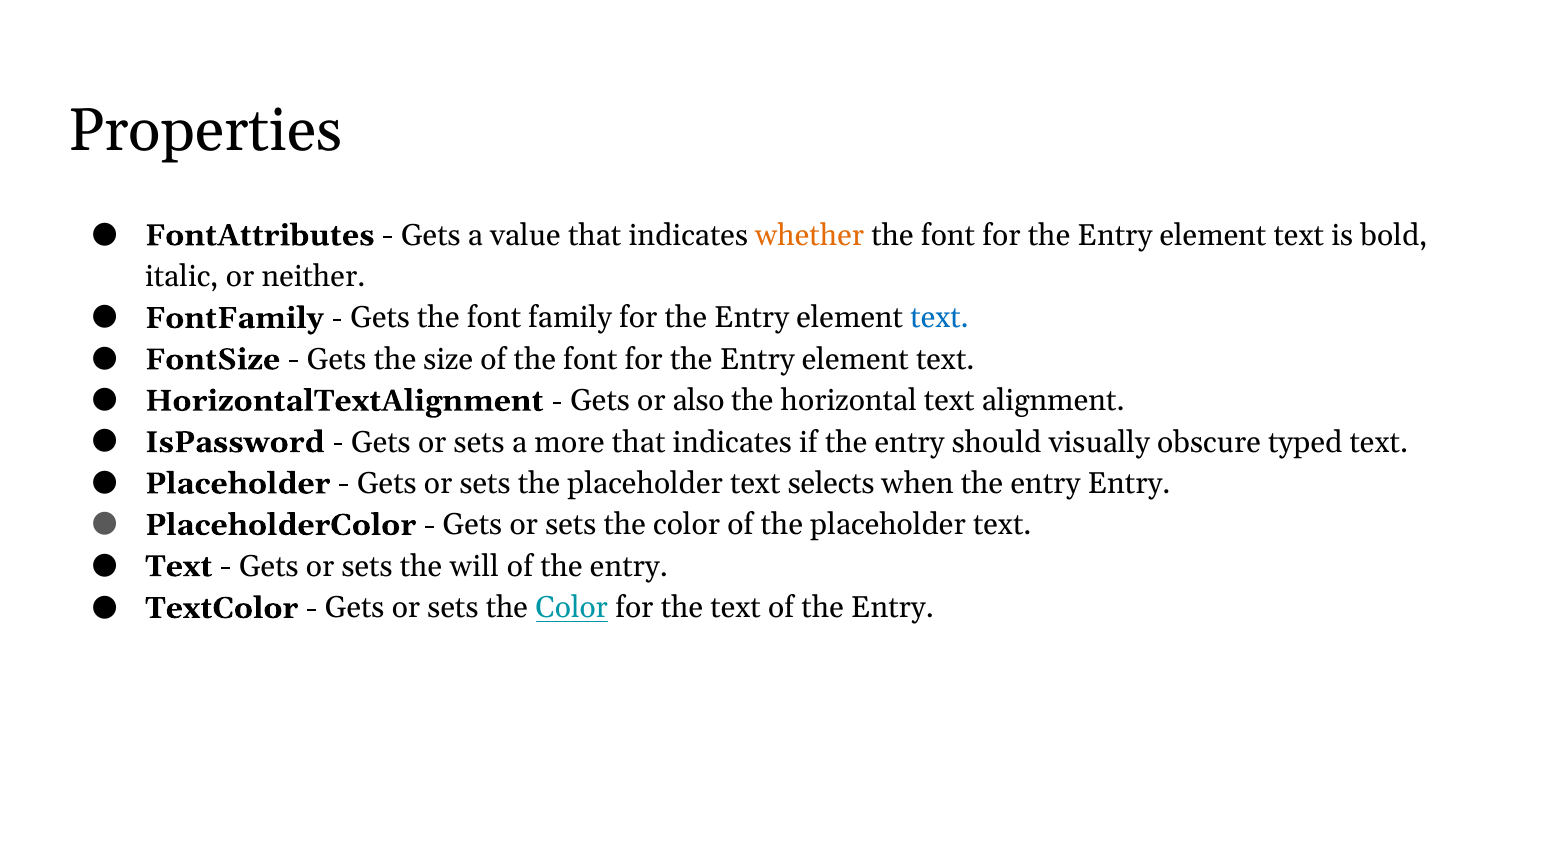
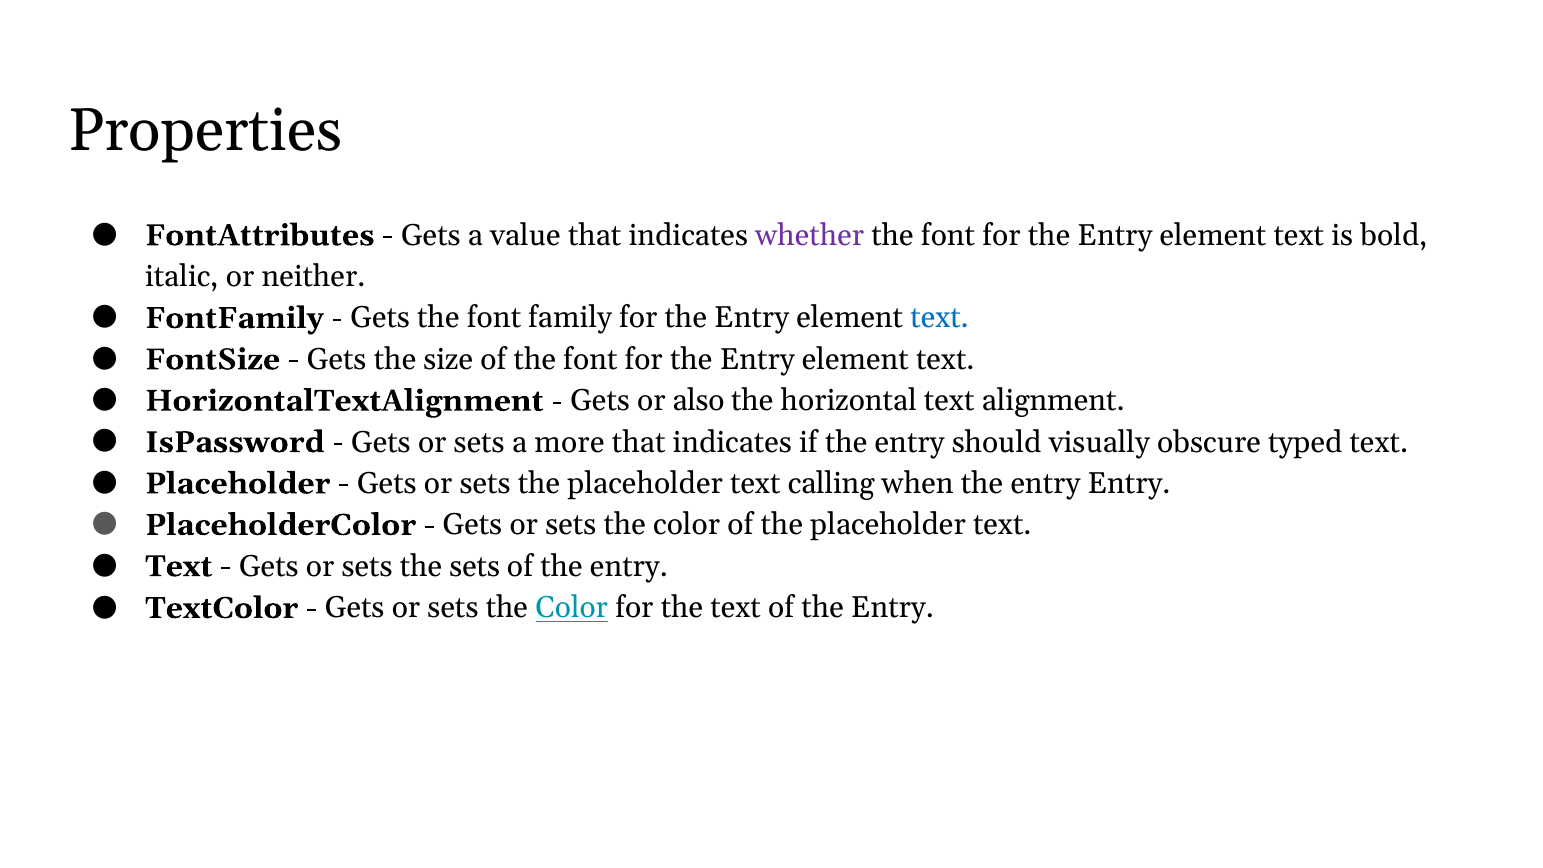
whether colour: orange -> purple (810, 235)
selects: selects -> calling (831, 484)
the will: will -> sets (475, 566)
